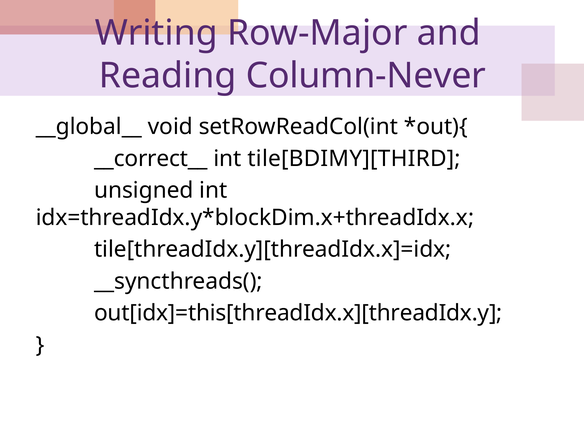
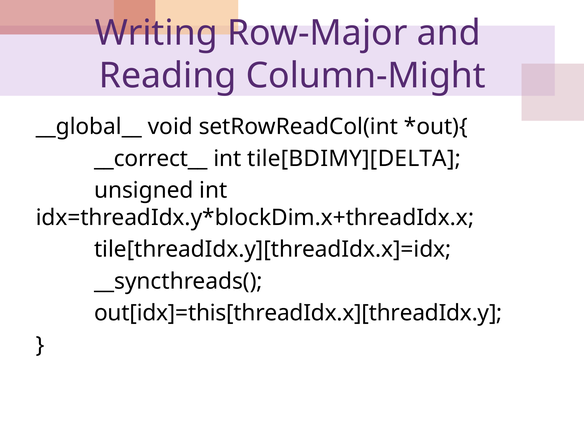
Column-Never: Column-Never -> Column-Might (366, 76)
tile[BDIMY][THIRD: tile[BDIMY][THIRD -> tile[BDIMY][DELTA (354, 159)
